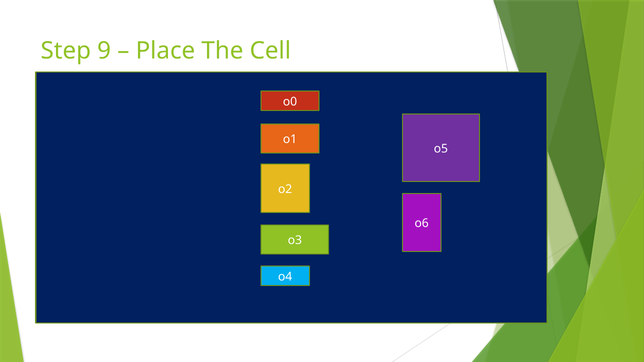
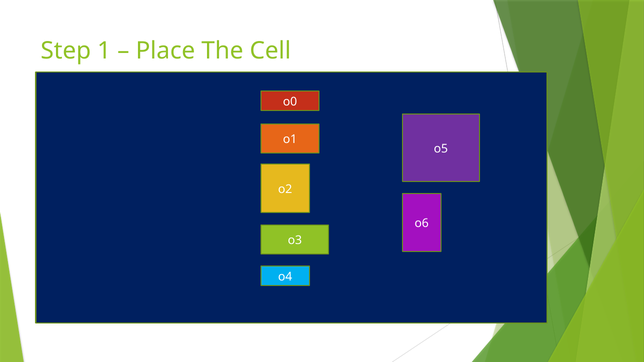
9: 9 -> 1 (104, 51)
